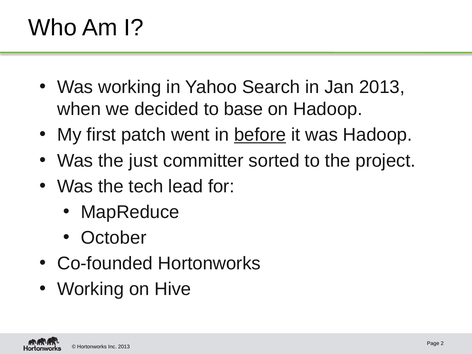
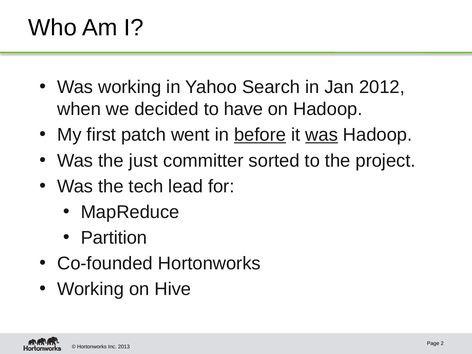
Jan 2013: 2013 -> 2012 (382, 87)
base: base -> have (243, 109)
was underline: none -> present (322, 135)
October: October -> Partition (114, 238)
